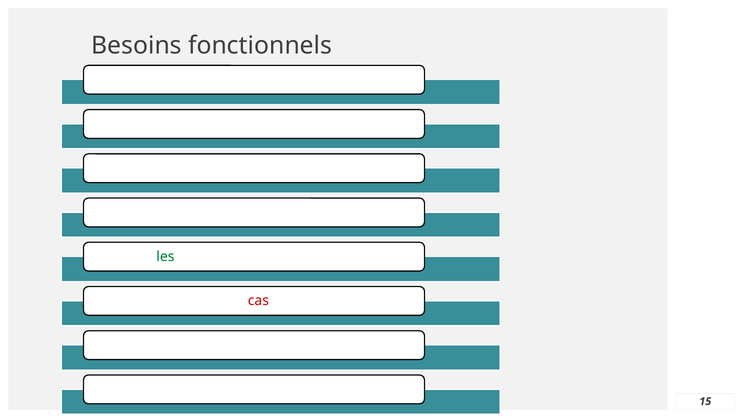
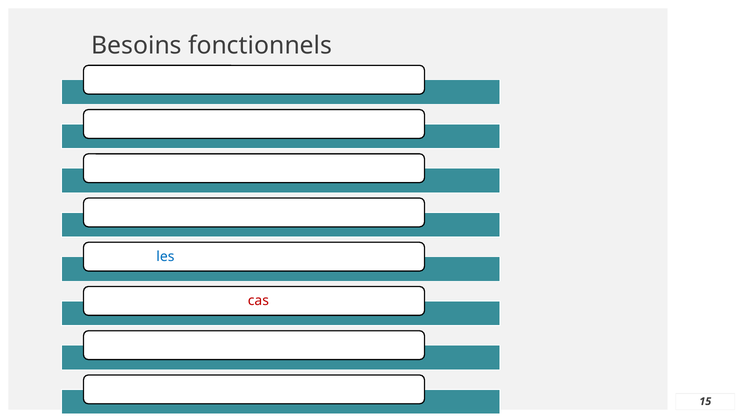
les colour: green -> blue (165, 257)
